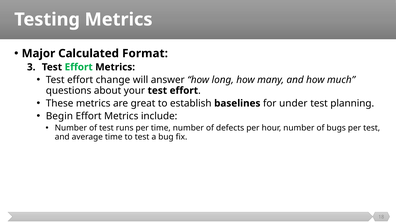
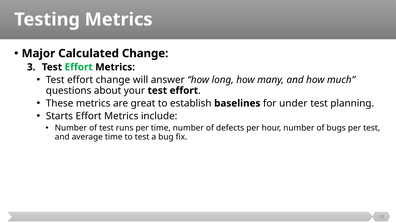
Calculated Format: Format -> Change (145, 53)
Begin: Begin -> Starts (59, 116)
